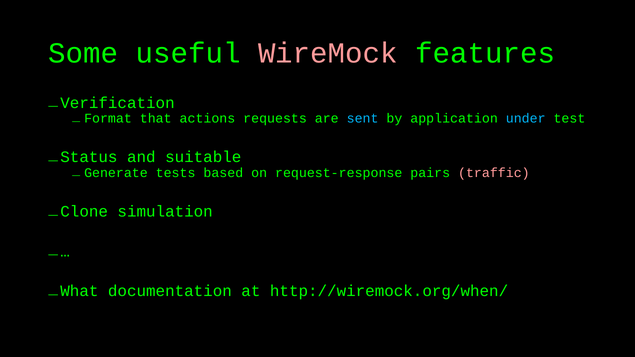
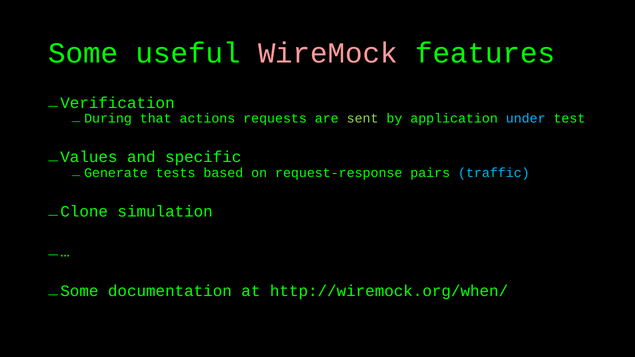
Format: Format -> During (108, 119)
sent colour: light blue -> light green (363, 119)
Status: Status -> Values (89, 157)
suitable: suitable -> specific (203, 157)
traffic colour: pink -> light blue (494, 173)
What: What -> Some (79, 291)
